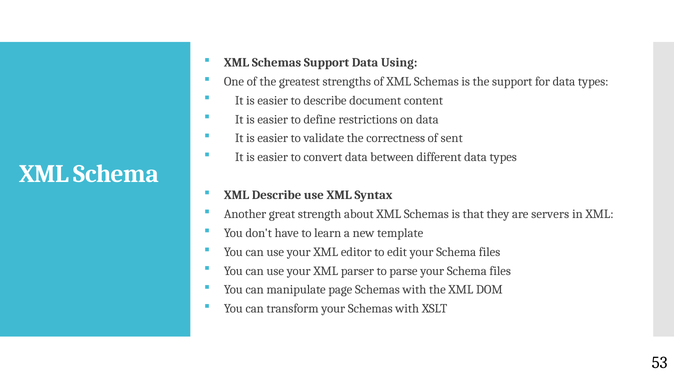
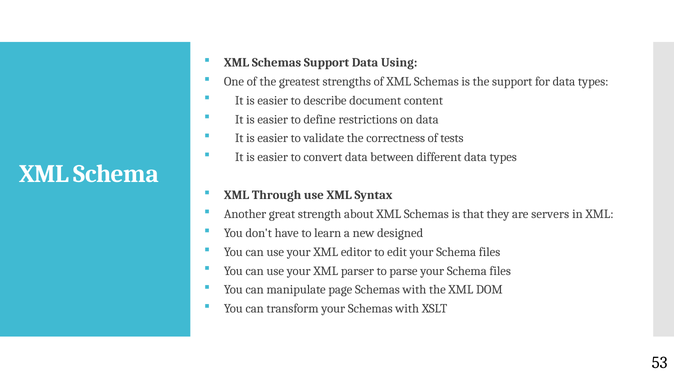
sent: sent -> tests (452, 138)
XML Describe: Describe -> Through (277, 195)
template: template -> designed (400, 233)
